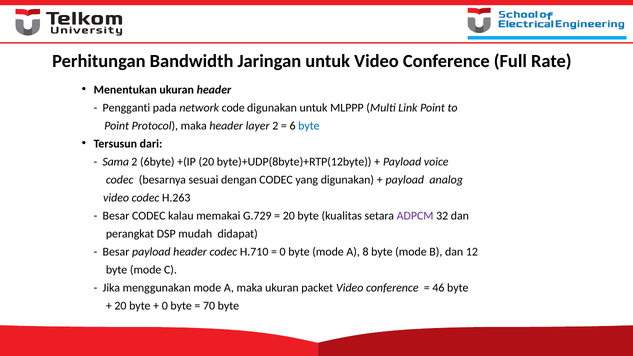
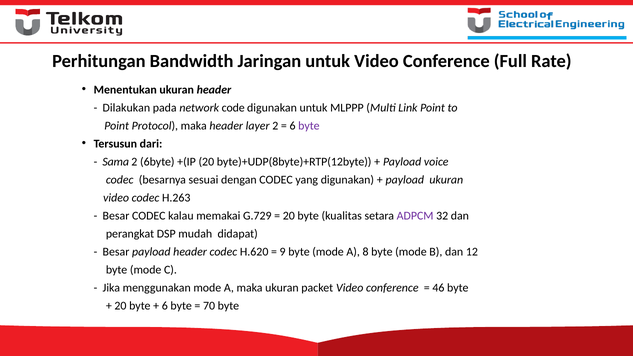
Pengganti: Pengganti -> Dilakukan (126, 108)
byte colour: blue -> purple (309, 126)
payload analog: analog -> ukuran (446, 180)
H.710: H.710 -> H.620 (254, 252)
0: 0 -> 9 (283, 252)
0: 0 -> 6 (165, 306)
